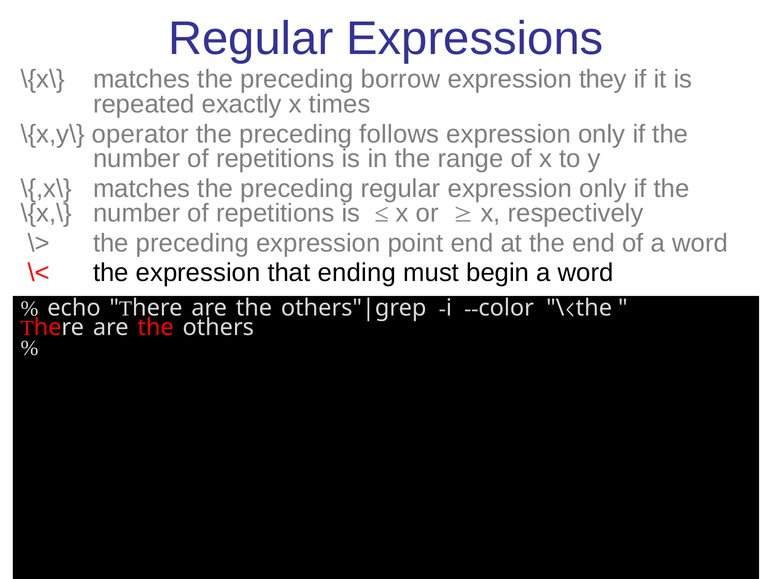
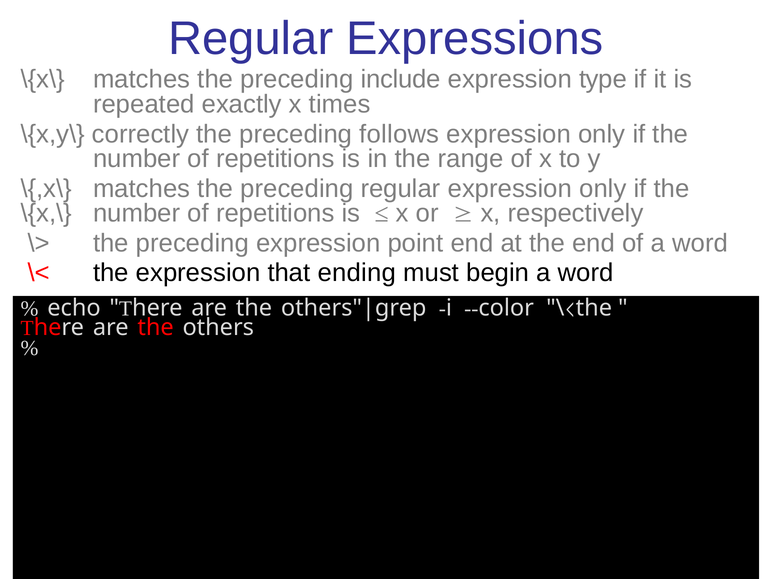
borrow: borrow -> include (401, 79)
they: they -> type (603, 79)
operator: operator -> correctly (141, 134)
